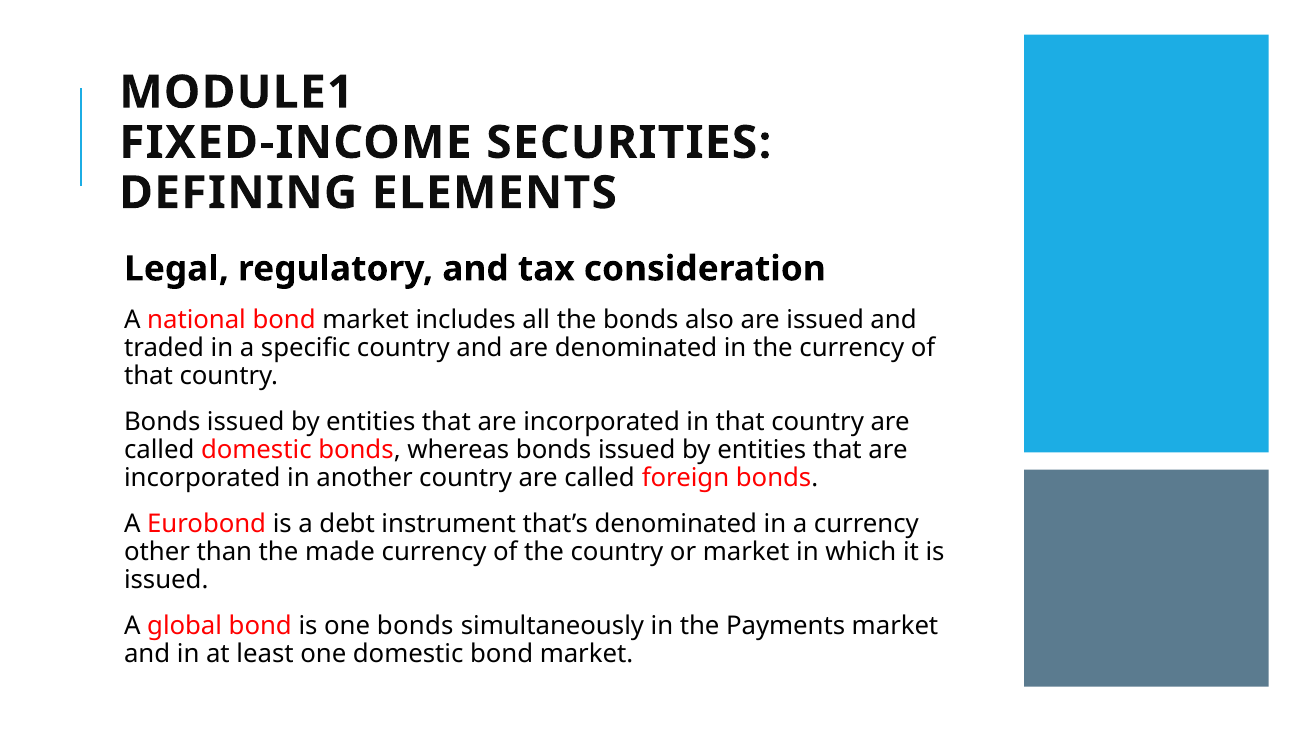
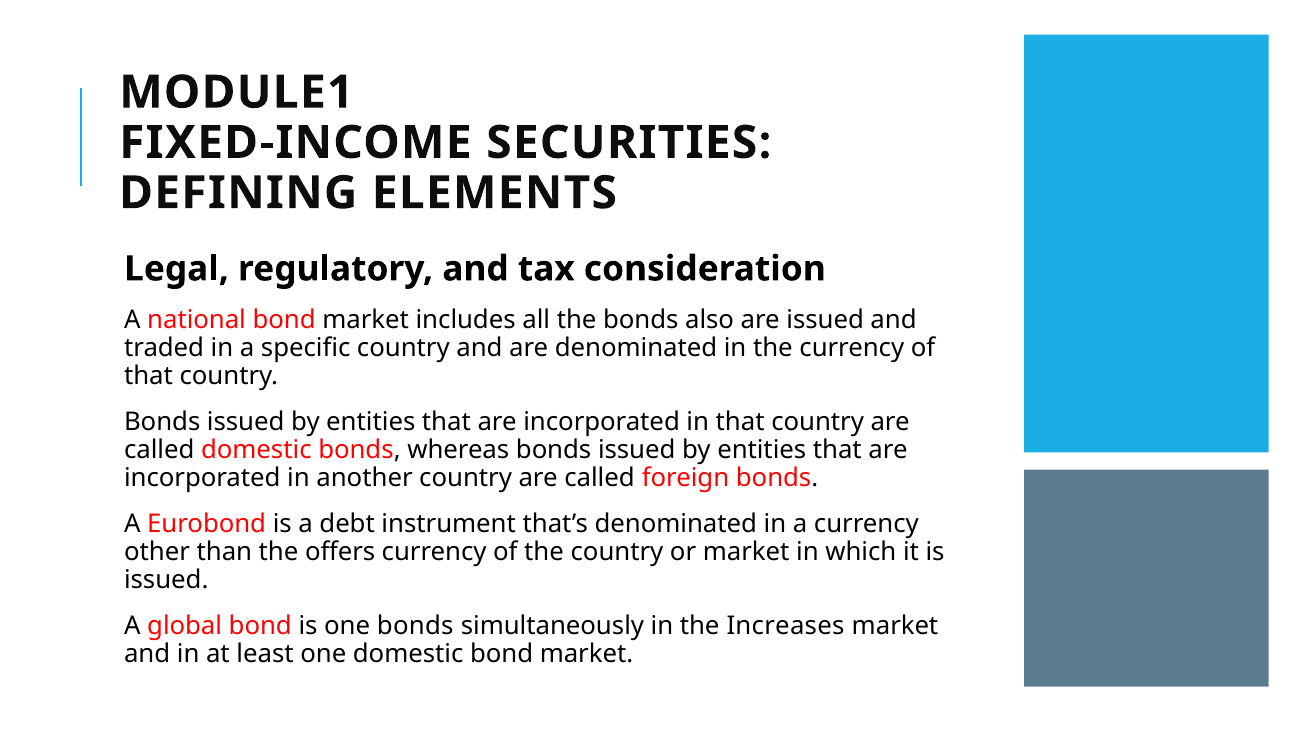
made: made -> offers (340, 552)
Payments: Payments -> Increases (785, 626)
